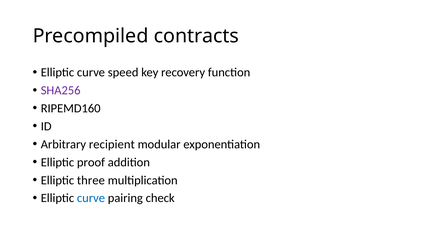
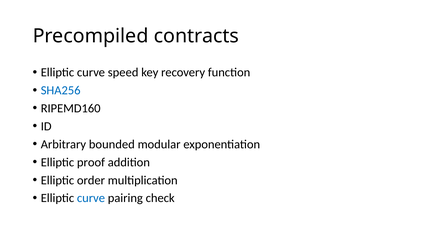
SHA256 colour: purple -> blue (61, 91)
recipient: recipient -> bounded (112, 144)
three: three -> order (91, 180)
